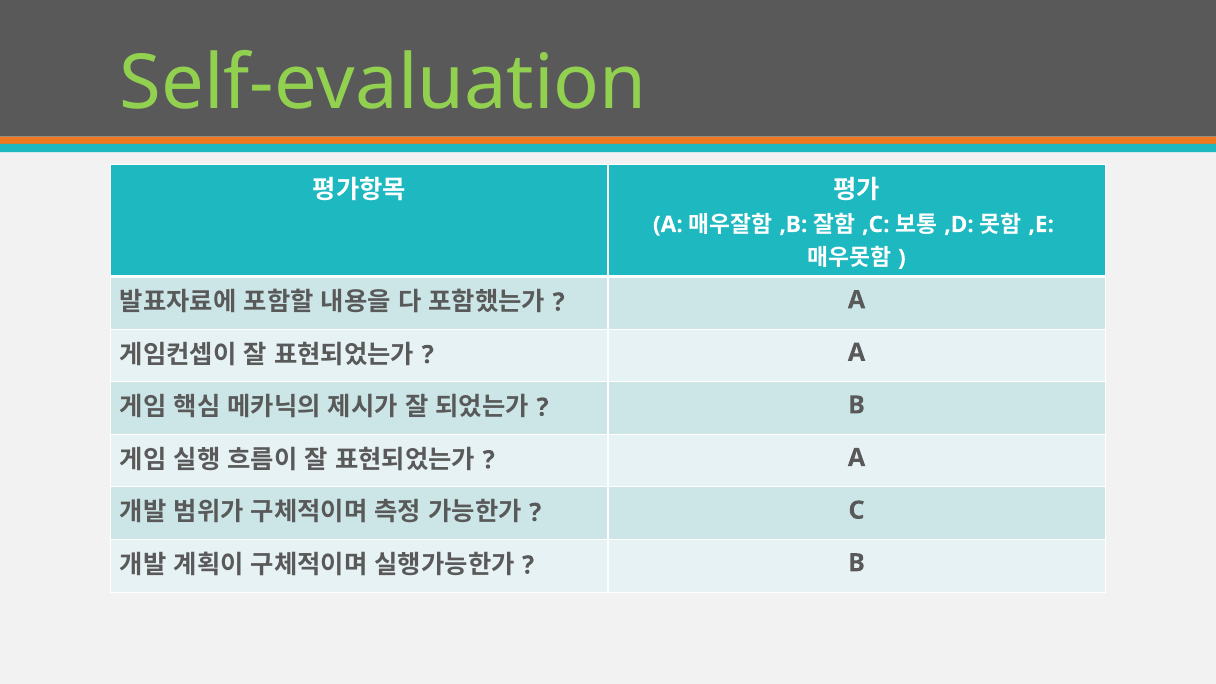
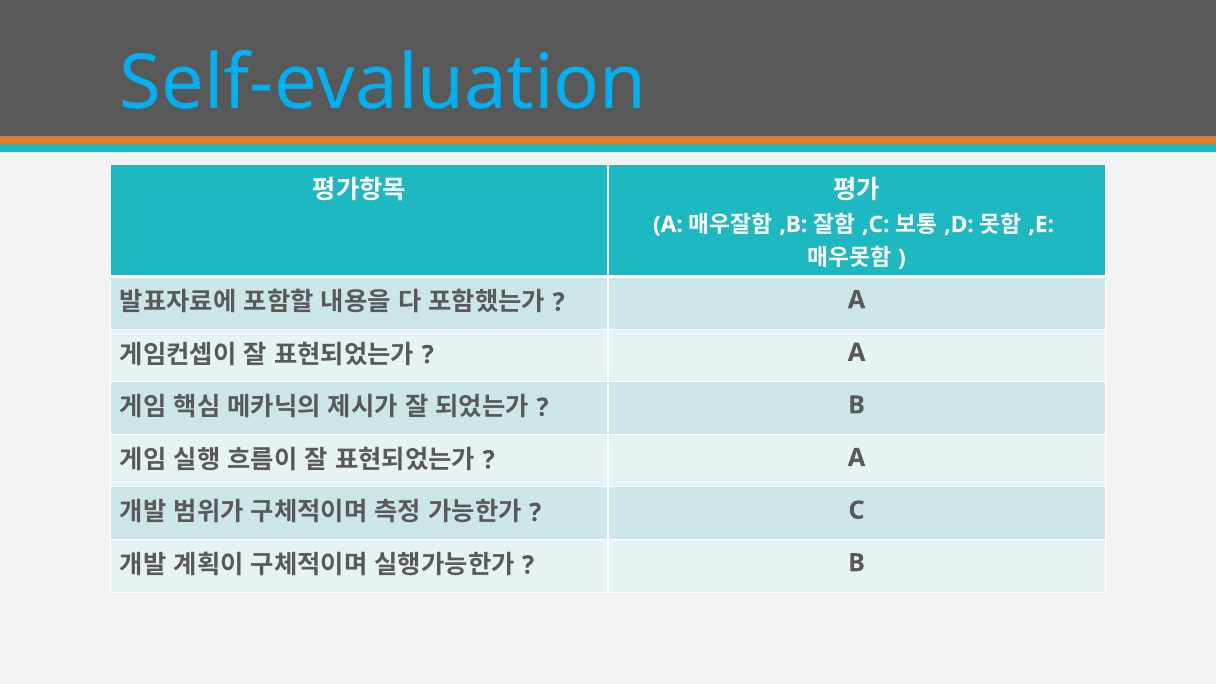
Self-evaluation colour: light green -> light blue (383, 83)
